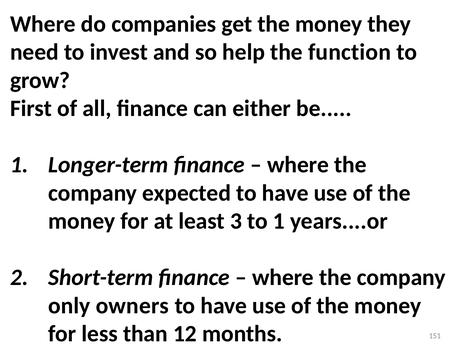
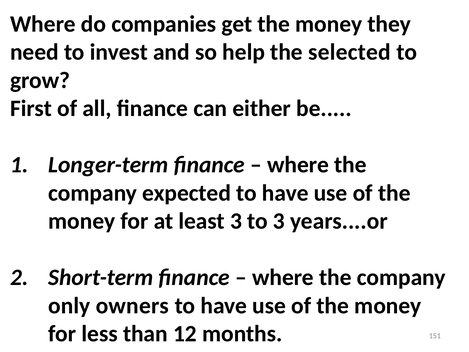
function: function -> selected (350, 52)
to 1: 1 -> 3 (279, 221)
